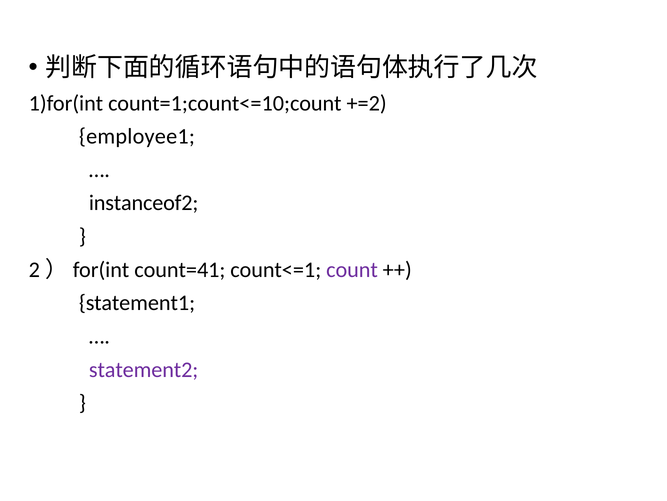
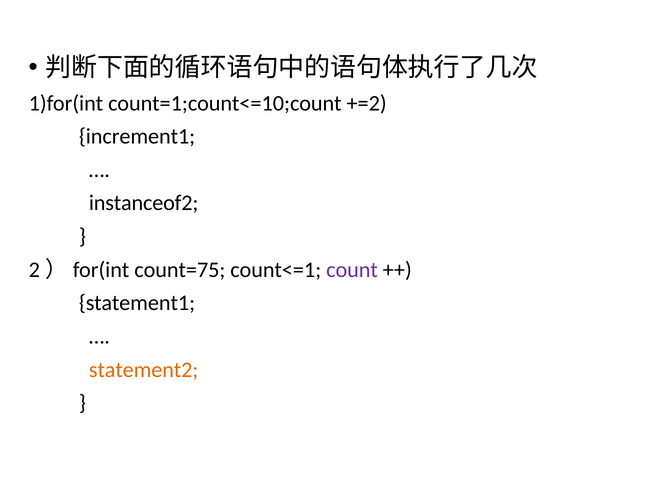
employee1: employee1 -> increment1 (137, 136)
count=41: count=41 -> count=75 (180, 269)
statement2 colour: purple -> orange (144, 369)
